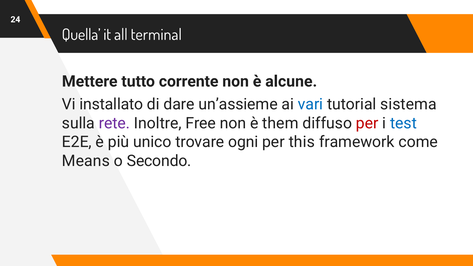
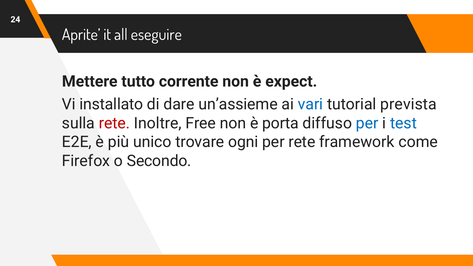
Quella: Quella -> Aprite (81, 35)
terminal: terminal -> eseguire (156, 35)
alcune: alcune -> expect (291, 81)
sistema: sistema -> prevista (409, 104)
rete colour: purple -> red (114, 123)
them: them -> porta (280, 123)
per colour: red -> blue (367, 123)
per this: this -> rete (302, 142)
Means: Means -> Firefox (86, 161)
